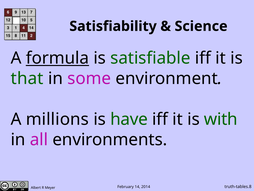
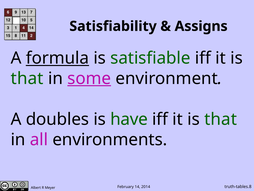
Science: Science -> Assigns (201, 26)
some underline: none -> present (89, 78)
millions: millions -> doubles (57, 119)
with: with -> that (221, 119)
